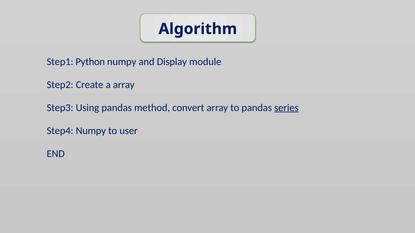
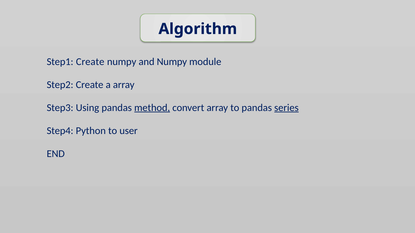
Step1 Python: Python -> Create (90, 62)
and Display: Display -> Numpy (172, 62)
method underline: none -> present (152, 108)
Step4 Numpy: Numpy -> Python (91, 131)
